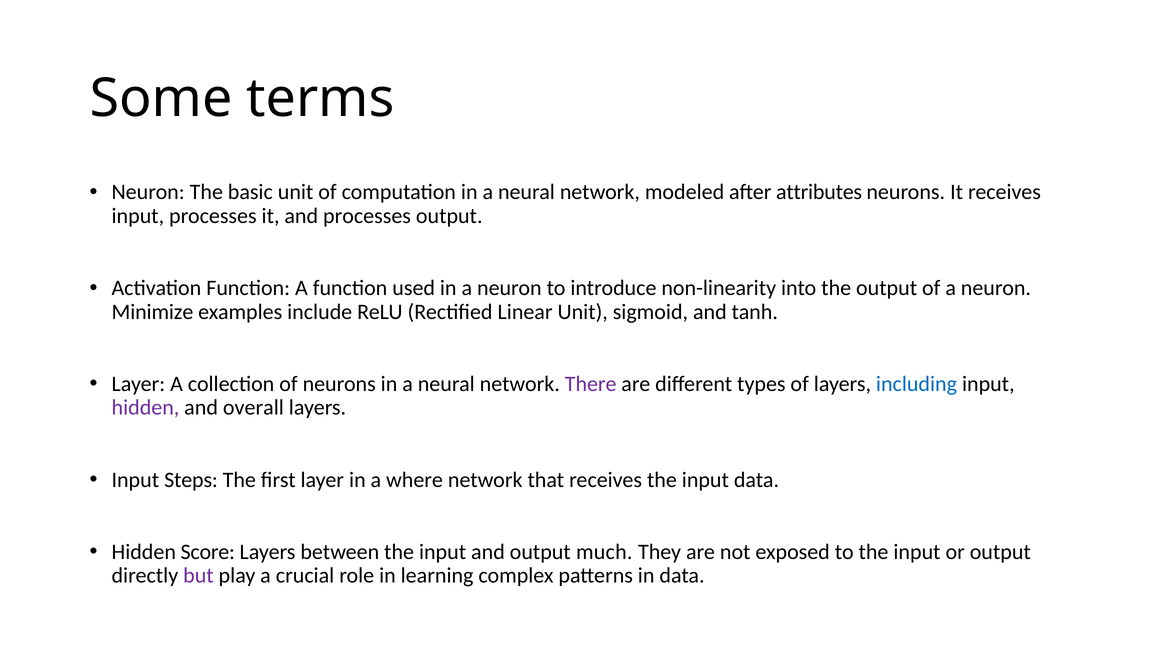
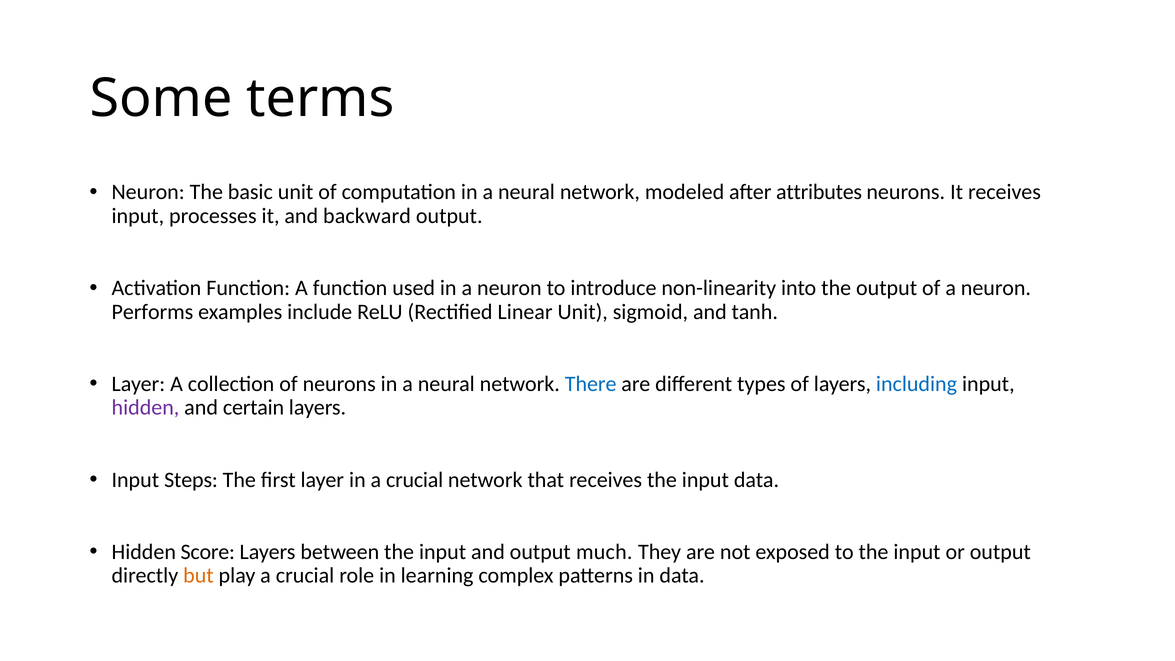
and processes: processes -> backward (367, 216)
Minimize: Minimize -> Performs (152, 312)
There colour: purple -> blue (591, 384)
overall: overall -> certain (254, 408)
in a where: where -> crucial (415, 480)
but colour: purple -> orange (198, 576)
